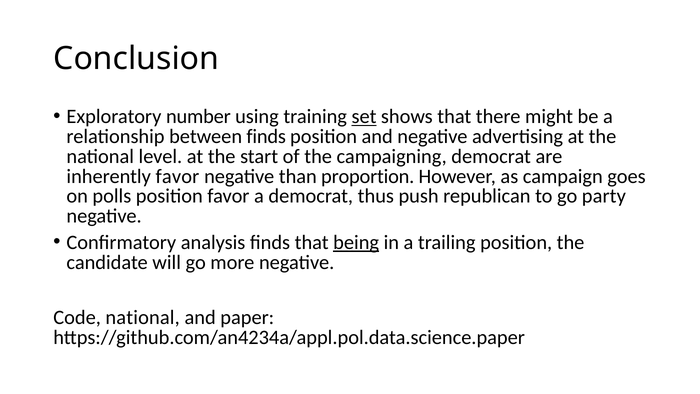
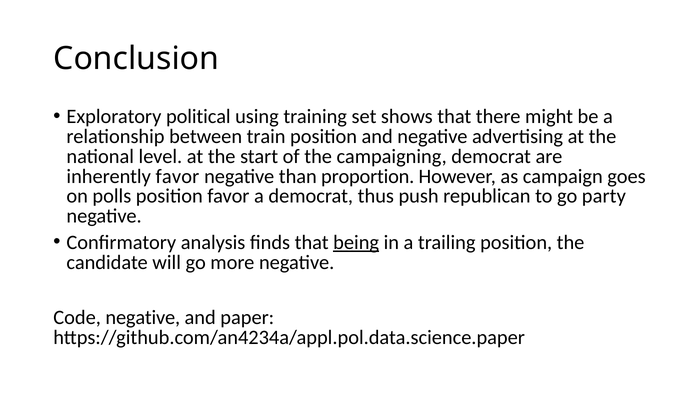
number: number -> political (198, 117)
set underline: present -> none (364, 117)
between finds: finds -> train (266, 136)
Code national: national -> negative (143, 317)
